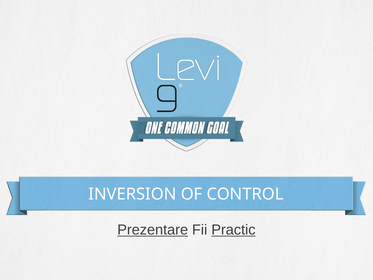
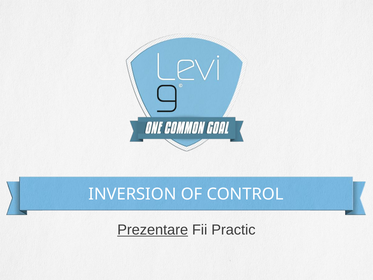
Practic underline: present -> none (233, 230)
